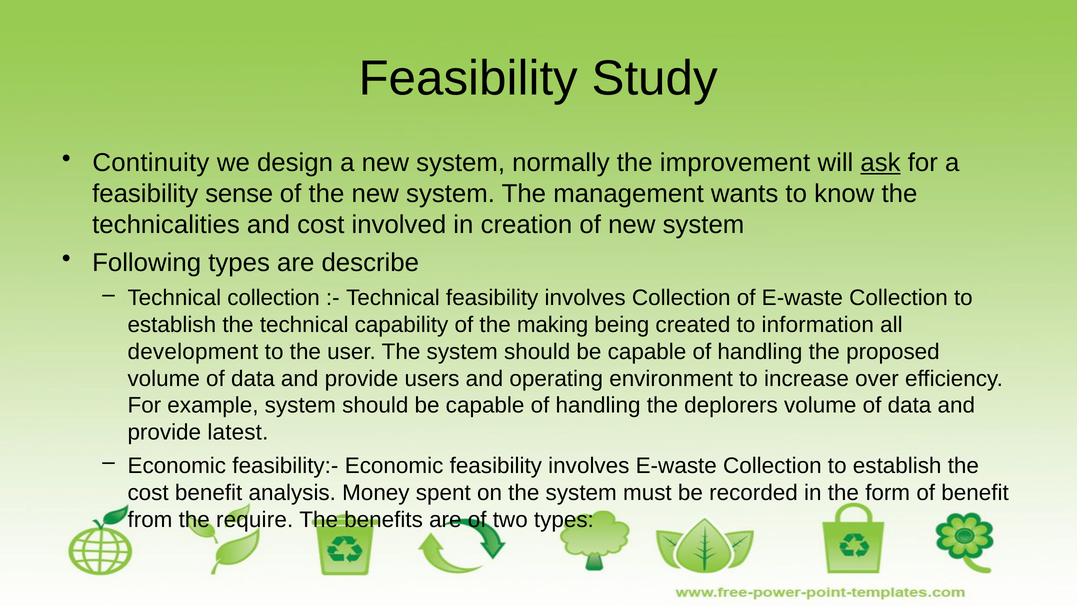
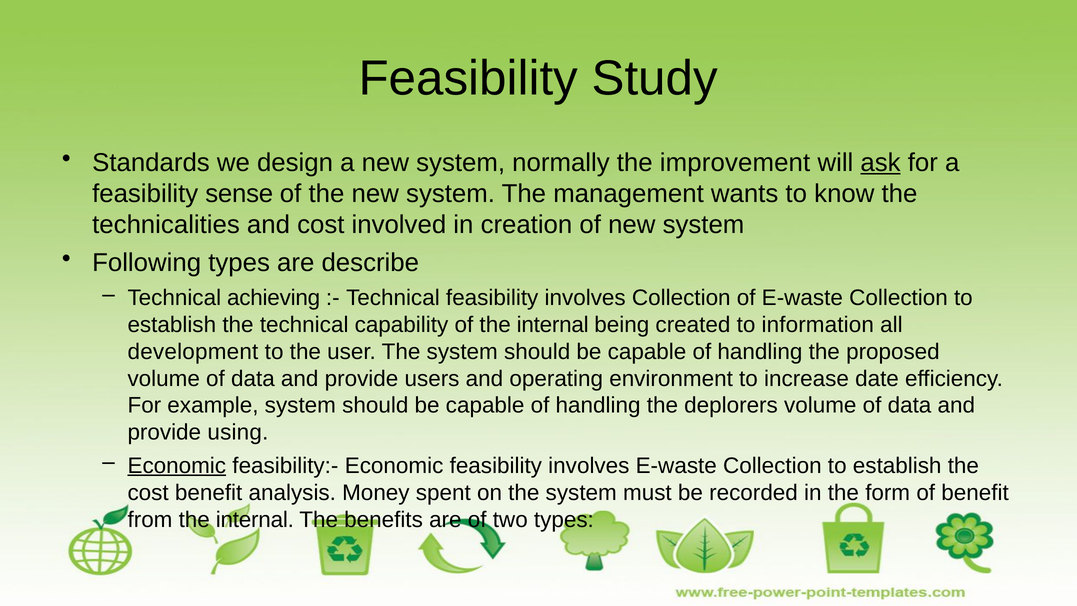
Continuity: Continuity -> Standards (151, 163)
Technical collection: collection -> achieving (274, 298)
of the making: making -> internal (553, 325)
over: over -> date (877, 378)
latest: latest -> using (238, 432)
Economic underline: none -> present (177, 466)
from the require: require -> internal (255, 519)
